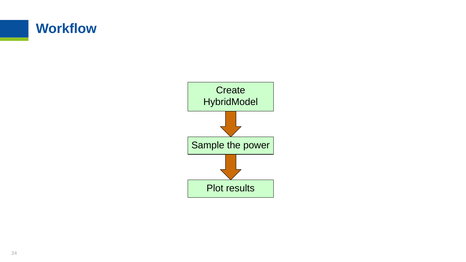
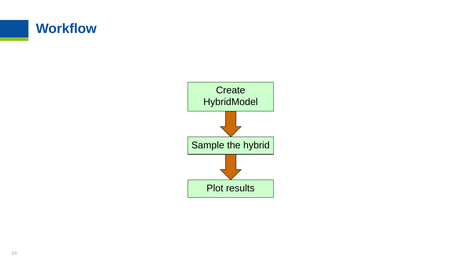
power: power -> hybrid (256, 145)
